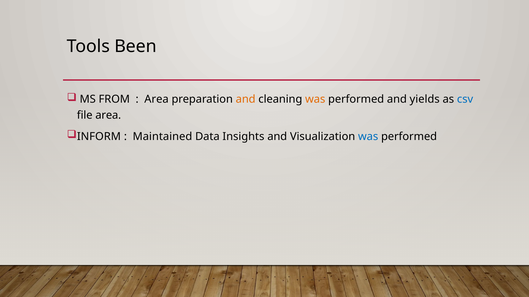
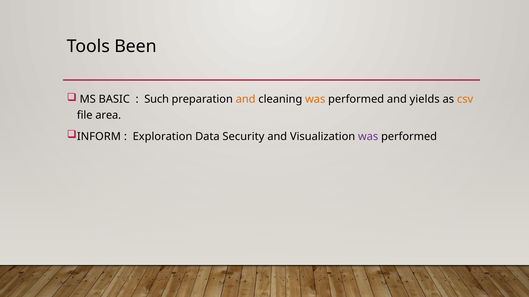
FROM: FROM -> BASIC (114, 99)
Area: Area -> Such (157, 99)
csv colour: blue -> orange (465, 99)
Maintained: Maintained -> Exploration (162, 137)
Insights: Insights -> Security (243, 137)
was colour: blue -> purple (368, 137)
